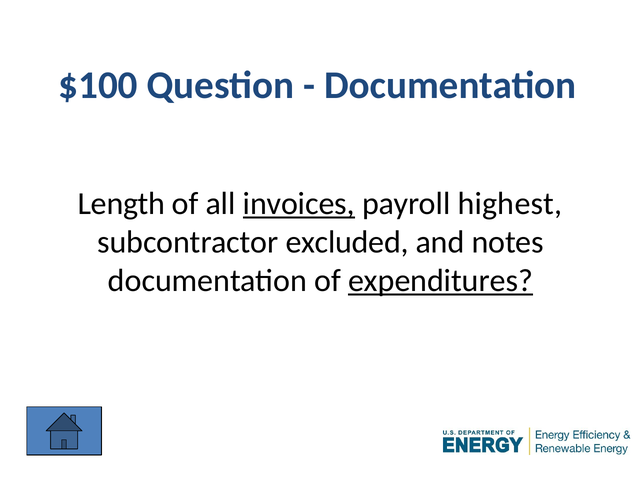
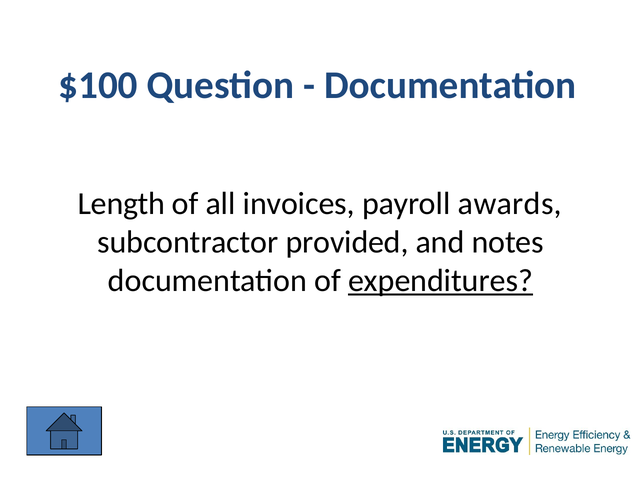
invoices underline: present -> none (299, 204)
highest: highest -> awards (510, 204)
excluded: excluded -> provided (347, 242)
